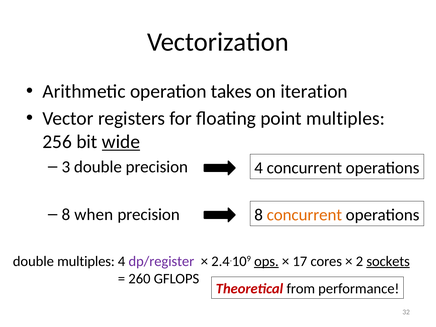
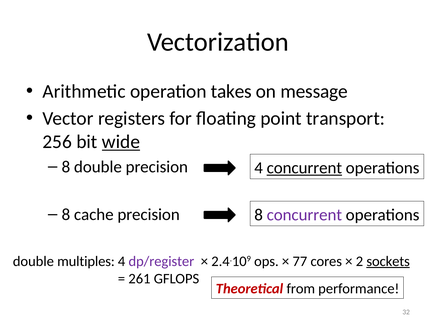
iteration: iteration -> message (314, 91)
point multiples: multiples -> transport (346, 119)
3: 3 -> 8 (66, 167)
concurrent underline: none -> present (304, 168)
when: when -> cache (94, 214)
concurrent colour: orange -> purple (304, 215)
ops underline: present -> none (266, 261)
17: 17 -> 77 (300, 261)
260: 260 -> 261 (139, 279)
